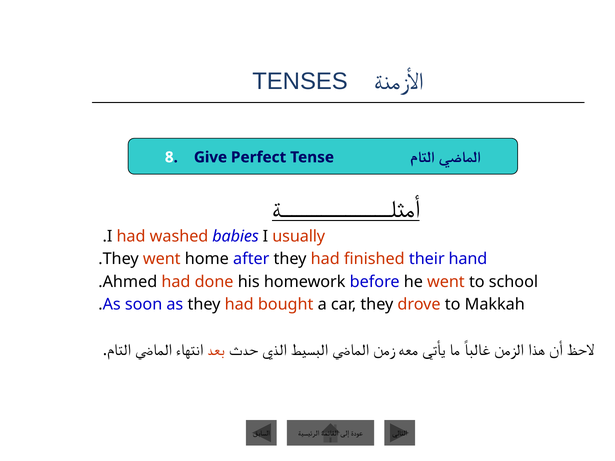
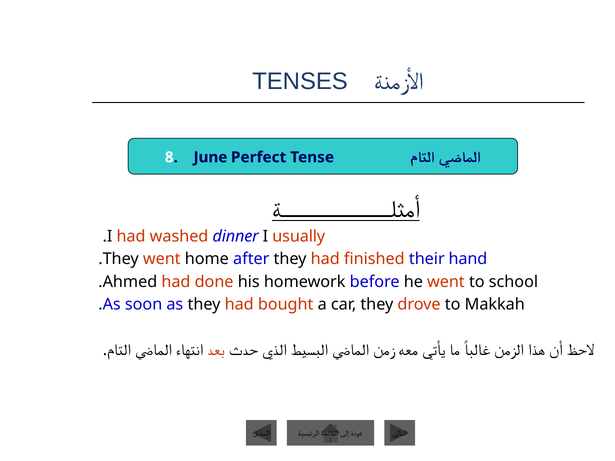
Give: Give -> June (210, 157)
babies: babies -> dinner (236, 237)
